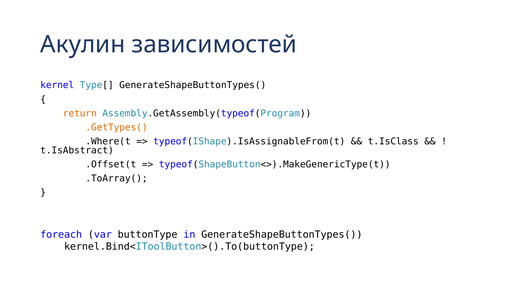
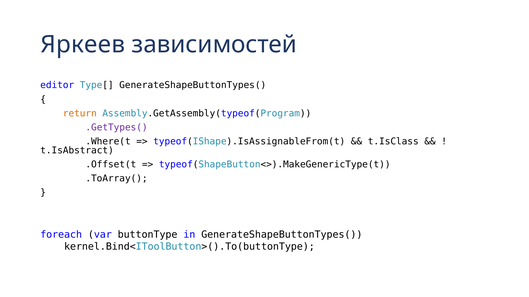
Акулин: Акулин -> Яркеев (83, 44)
kernel: kernel -> editor (57, 85)
.GetTypes( colour: orange -> purple (117, 128)
